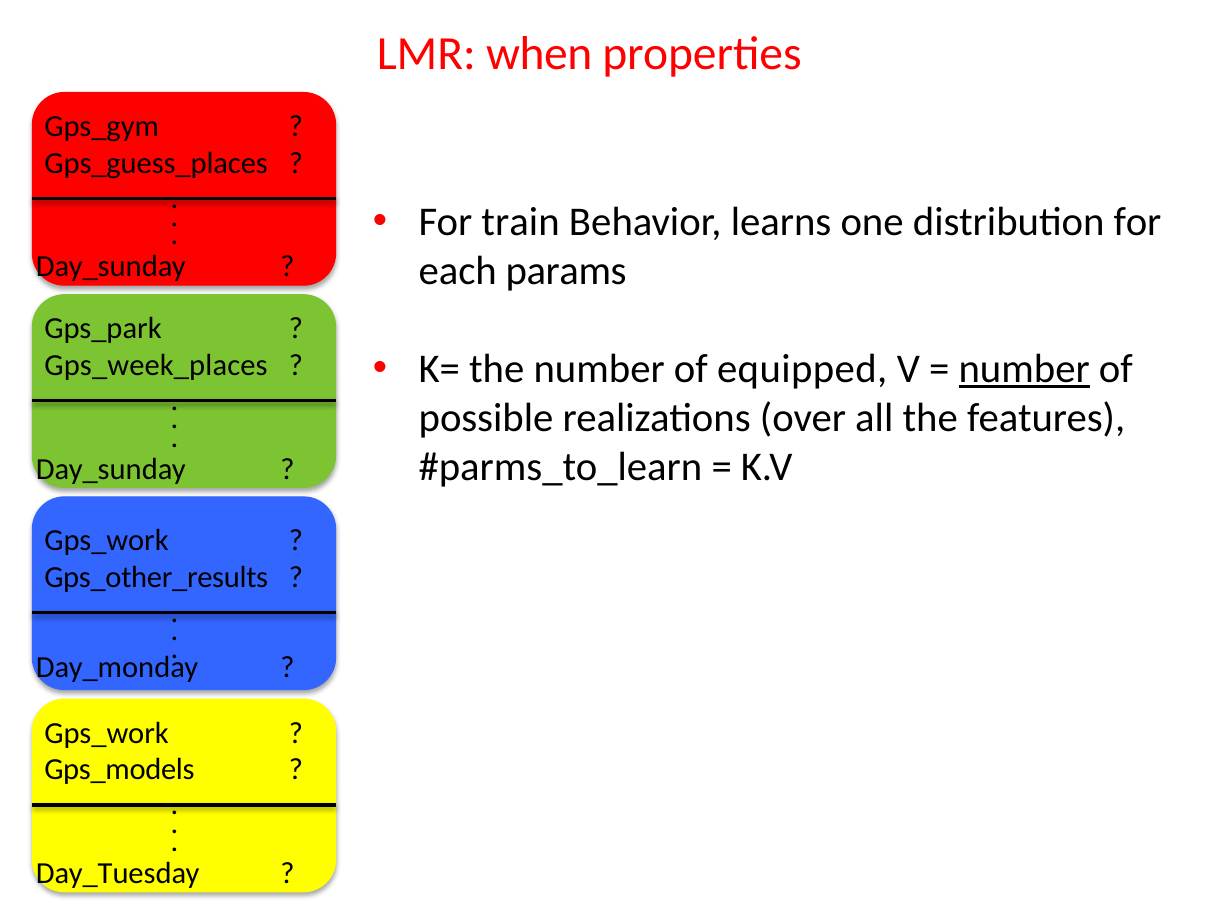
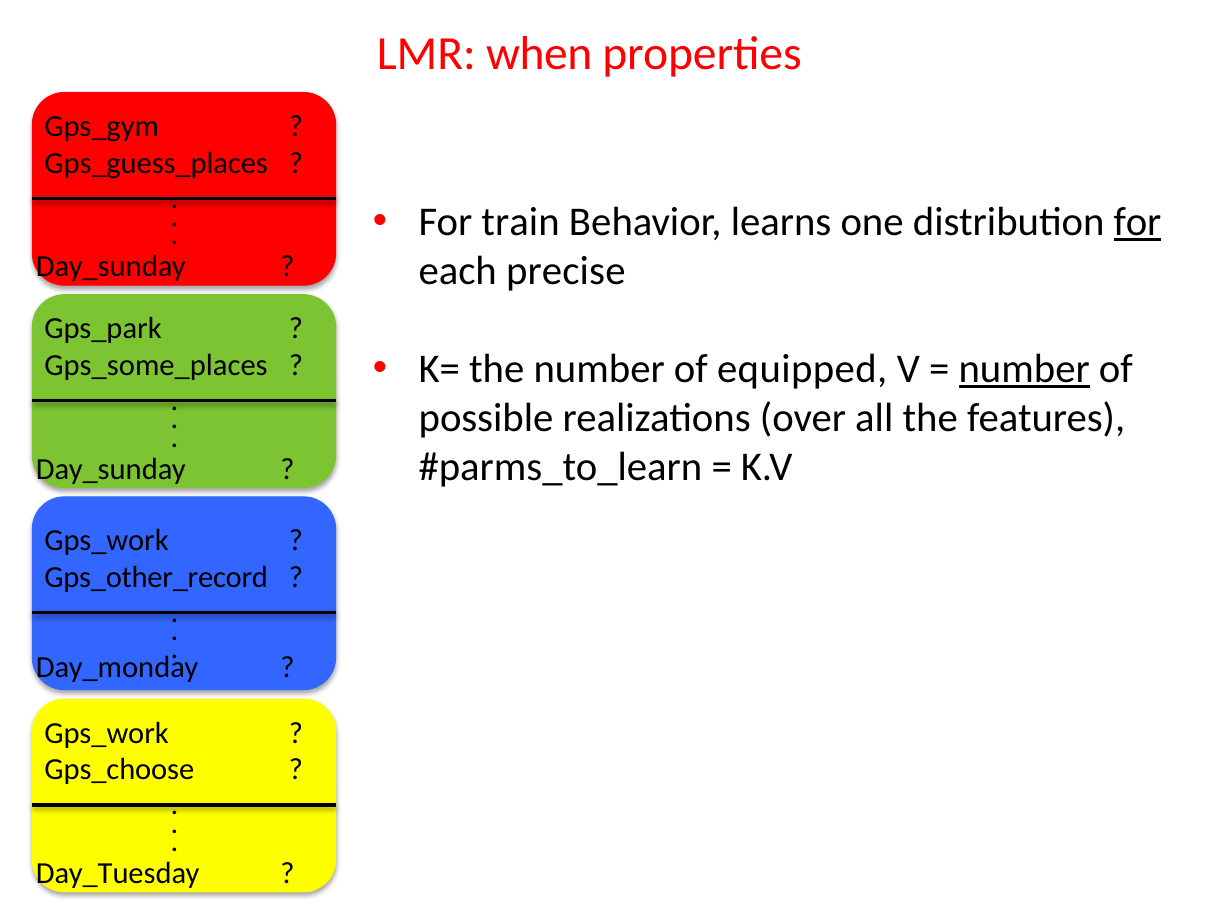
for underline: none -> present (1137, 222)
params: params -> precise (566, 271)
Gps_week_places: Gps_week_places -> Gps_some_places (156, 365)
Gps_other_results: Gps_other_results -> Gps_other_record (156, 577)
Gps_models: Gps_models -> Gps_choose (119, 769)
